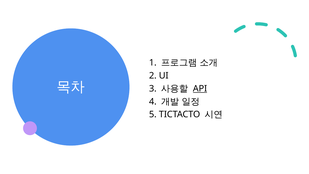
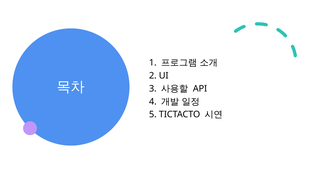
API underline: present -> none (200, 88)
